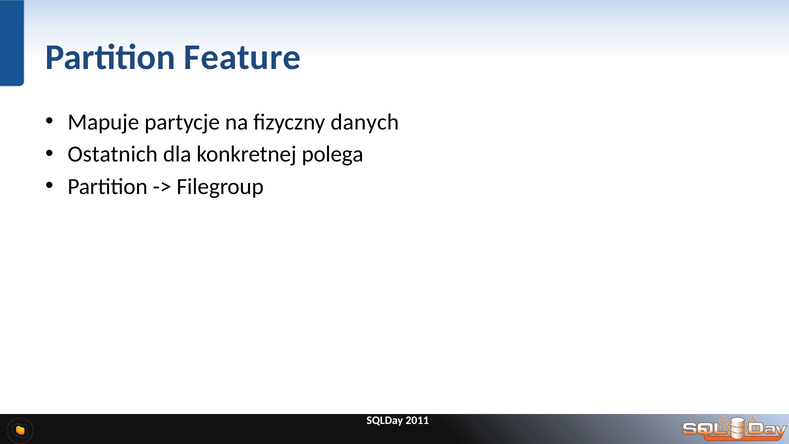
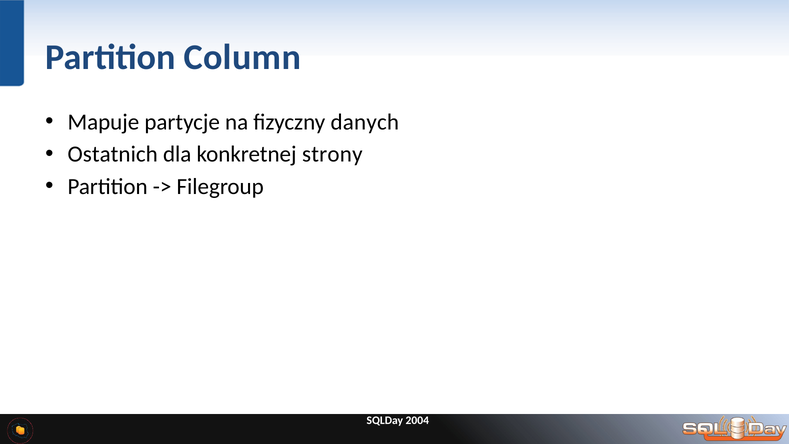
Feature: Feature -> Column (242, 57)
polega: polega -> strony (332, 154)
2011: 2011 -> 2004 (417, 420)
